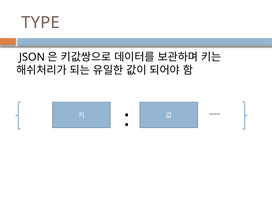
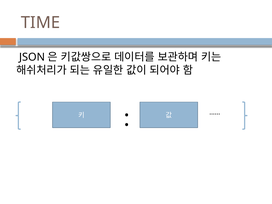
TYPE: TYPE -> TIME (41, 23)
